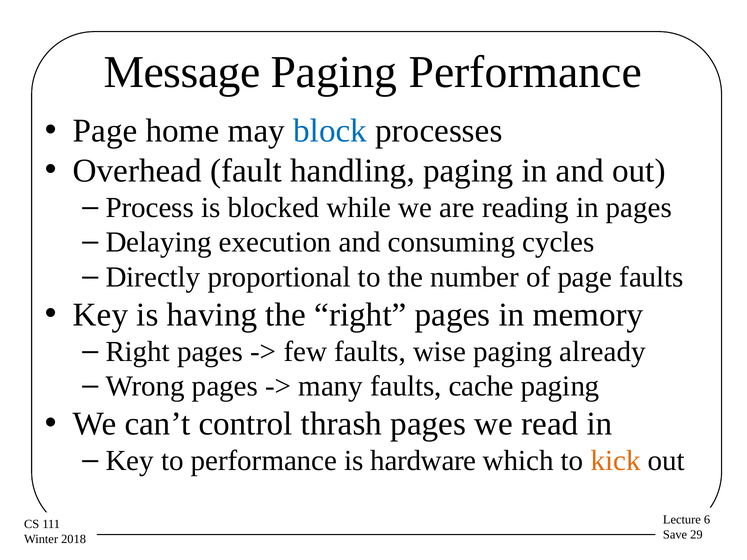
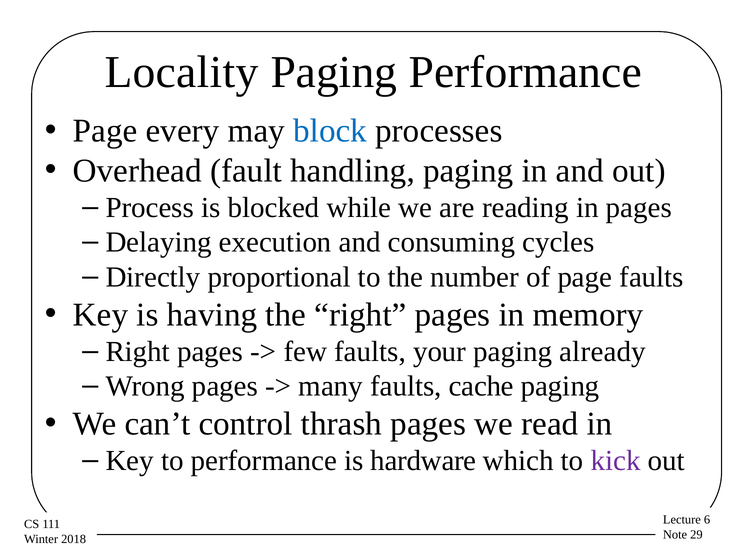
Message: Message -> Locality (182, 72)
home: home -> every (183, 131)
wise: wise -> your (440, 352)
kick colour: orange -> purple (616, 461)
Save: Save -> Note (675, 535)
